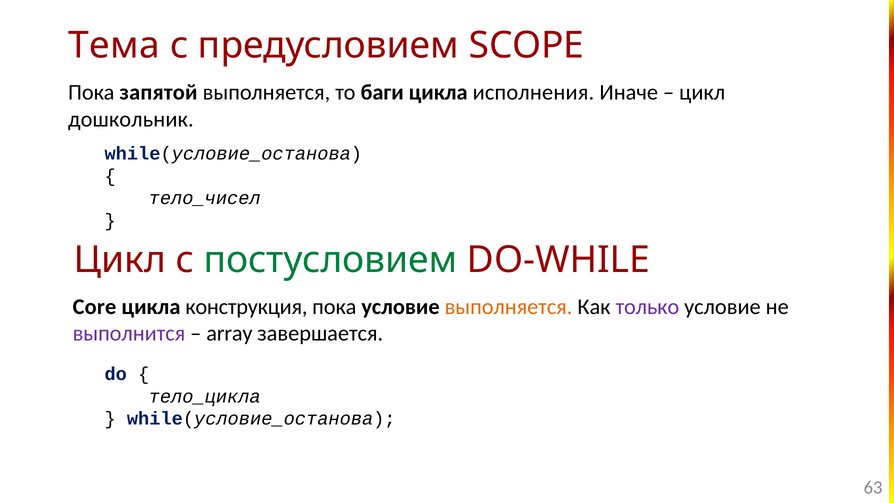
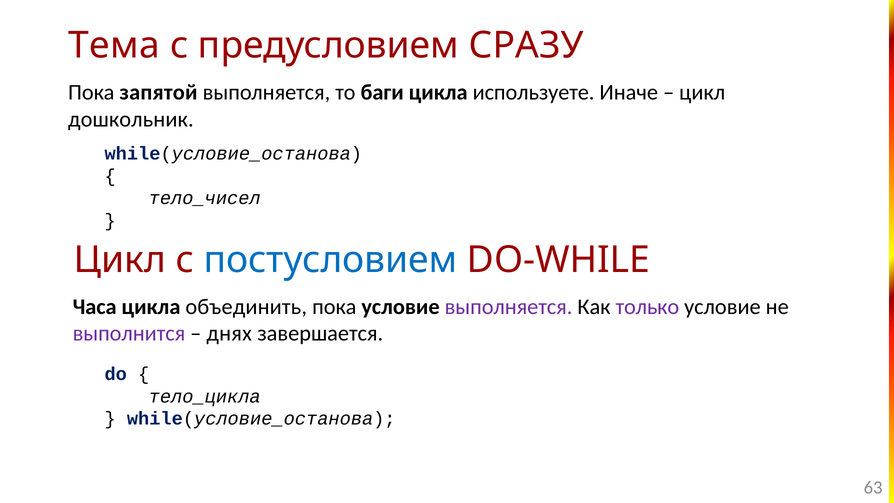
SCOPE: SCOPE -> СРАЗУ (526, 45)
исполнения: исполнения -> используете (534, 92)
постусловием colour: green -> blue (330, 260)
Core: Core -> Часа (95, 307)
конструкция: конструкция -> объединить (246, 307)
выполняется colour: orange -> purple (509, 307)
array: array -> днях (229, 333)
